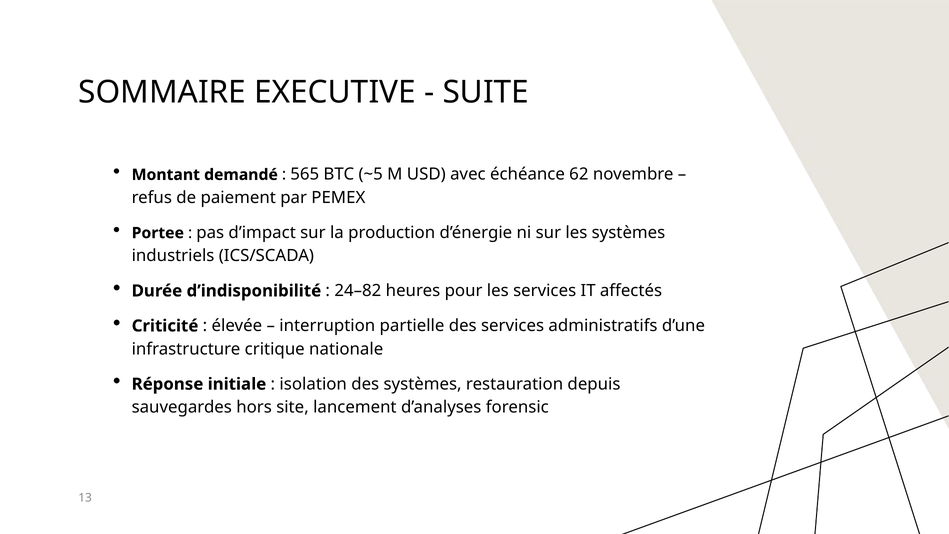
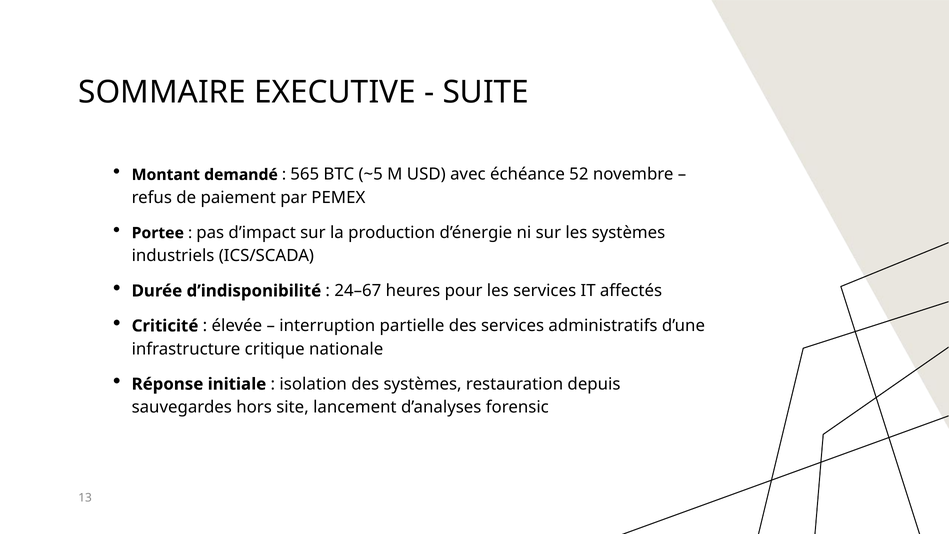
62: 62 -> 52 (579, 174)
24–82: 24–82 -> 24–67 (358, 291)
